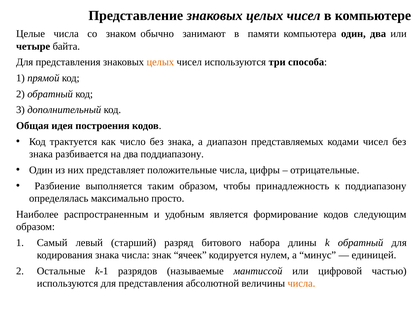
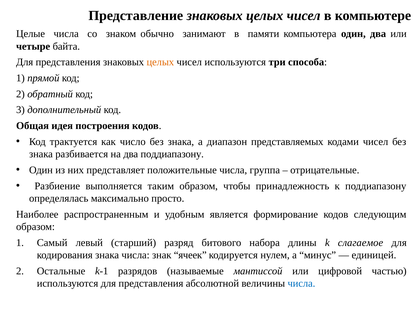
цифры: цифры -> группа (265, 170)
k обратный: обратный -> слагаемое (360, 243)
числа colour: orange -> blue (301, 284)
